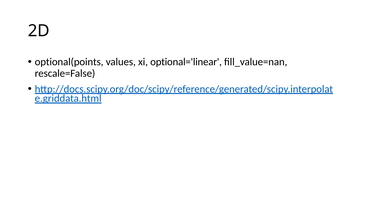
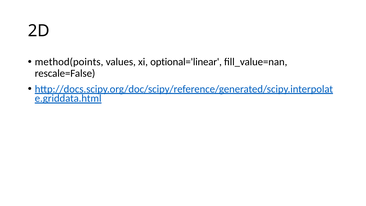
optional(points: optional(points -> method(points (69, 62)
